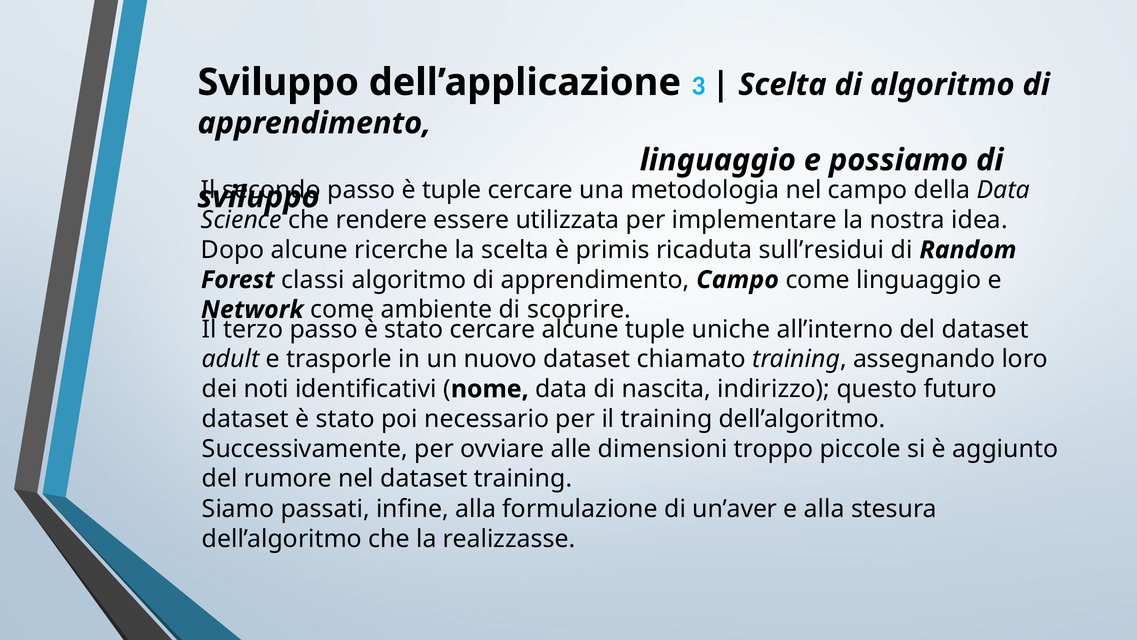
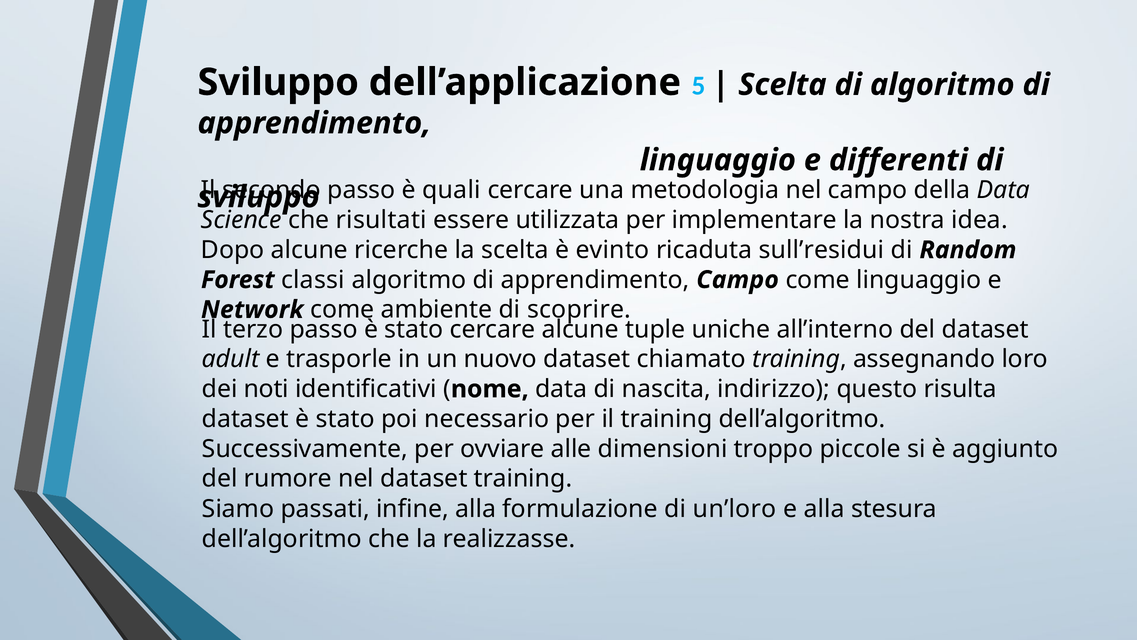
3: 3 -> 5 (698, 86)
possiamo: possiamo -> differenti (898, 160)
è tuple: tuple -> quali (452, 190)
rendere: rendere -> risultati (381, 220)
primis: primis -> evinto (612, 250)
futuro: futuro -> risulta (960, 389)
un’aver: un’aver -> un’loro (735, 509)
